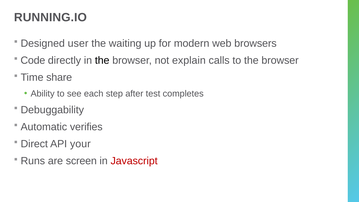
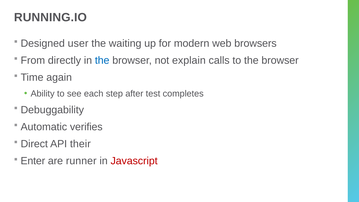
Code: Code -> From (33, 60)
the colour: black -> blue (102, 60)
share: share -> again (59, 77)
your: your -> their (80, 144)
Runs: Runs -> Enter (33, 161)
screen: screen -> runner (81, 161)
